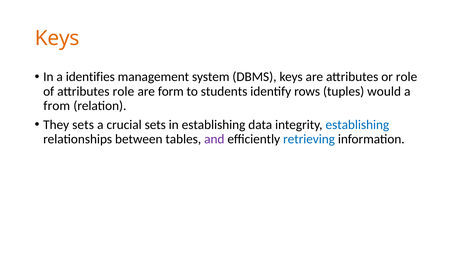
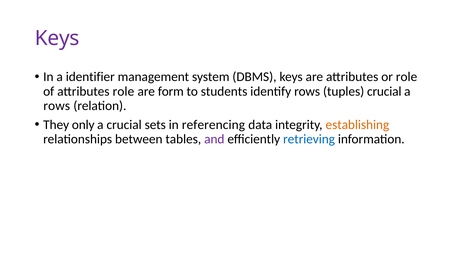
Keys colour: orange -> purple (57, 38)
identifies: identifies -> identifier (90, 77)
tuples would: would -> crucial (384, 91)
from: from -> rows (57, 106)
They sets: sets -> only (83, 125)
in establishing: establishing -> referencing (213, 125)
establishing colour: blue -> orange (357, 125)
